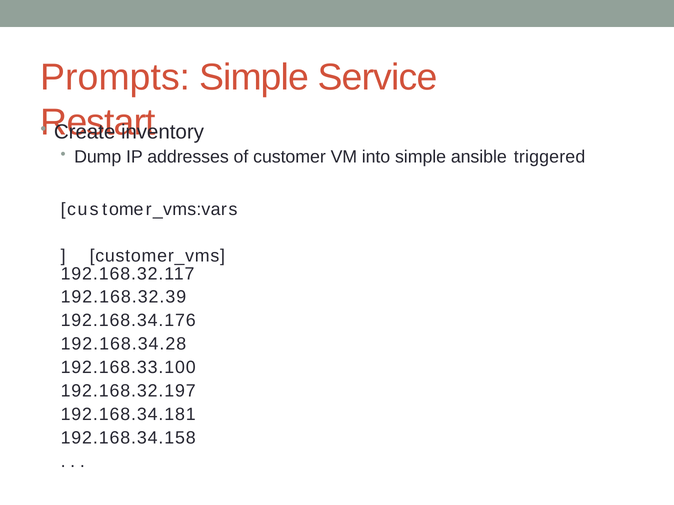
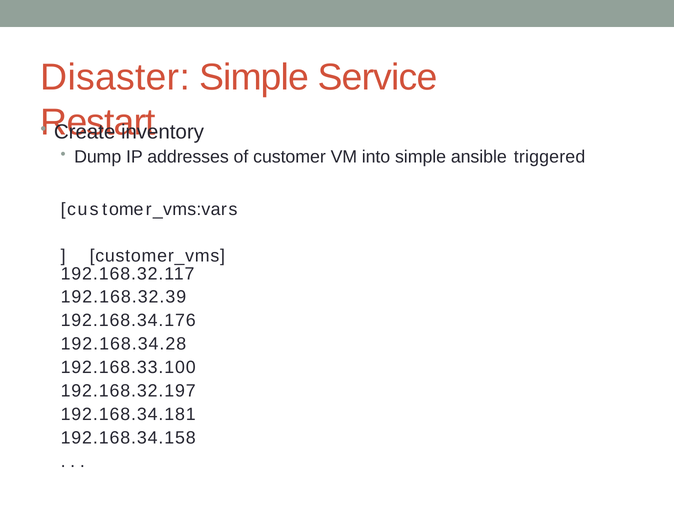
Prompts: Prompts -> Disaster (115, 77)
